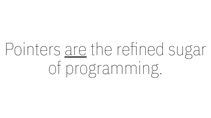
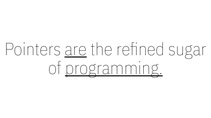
programming underline: none -> present (114, 69)
